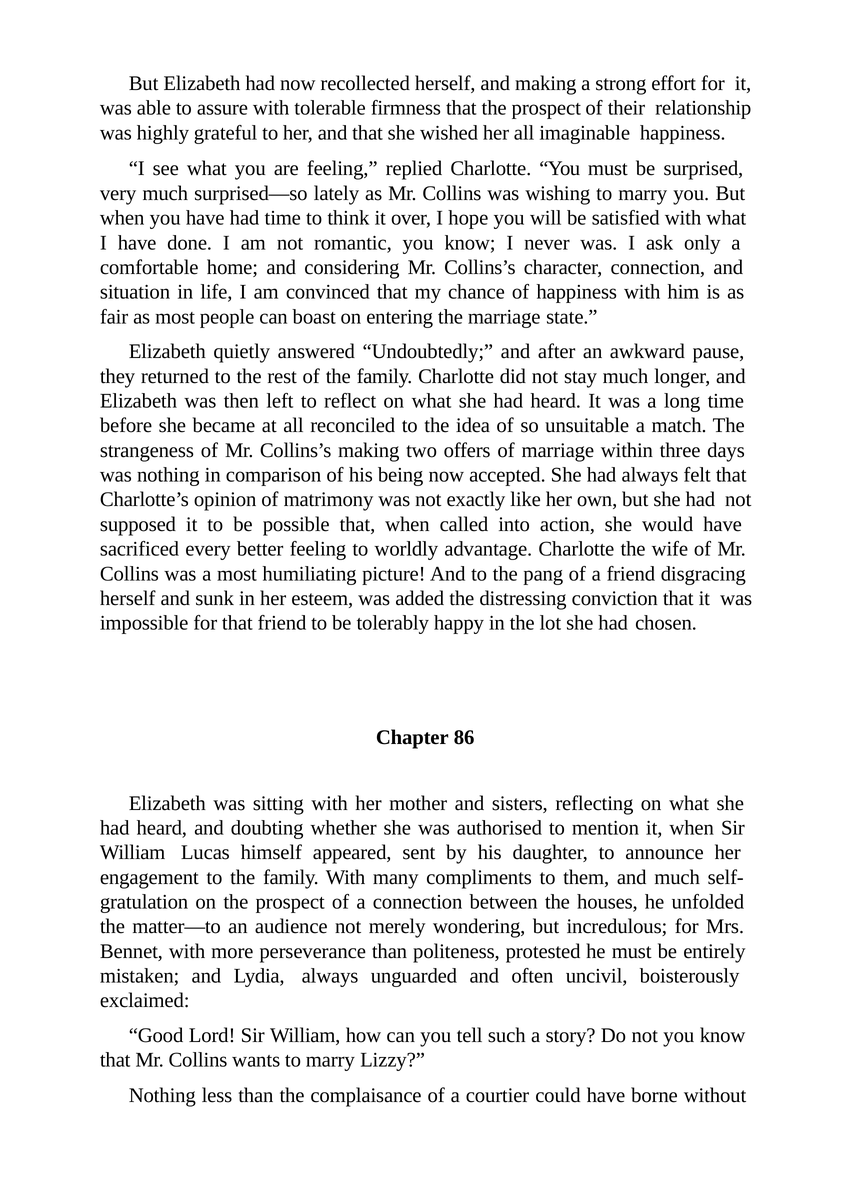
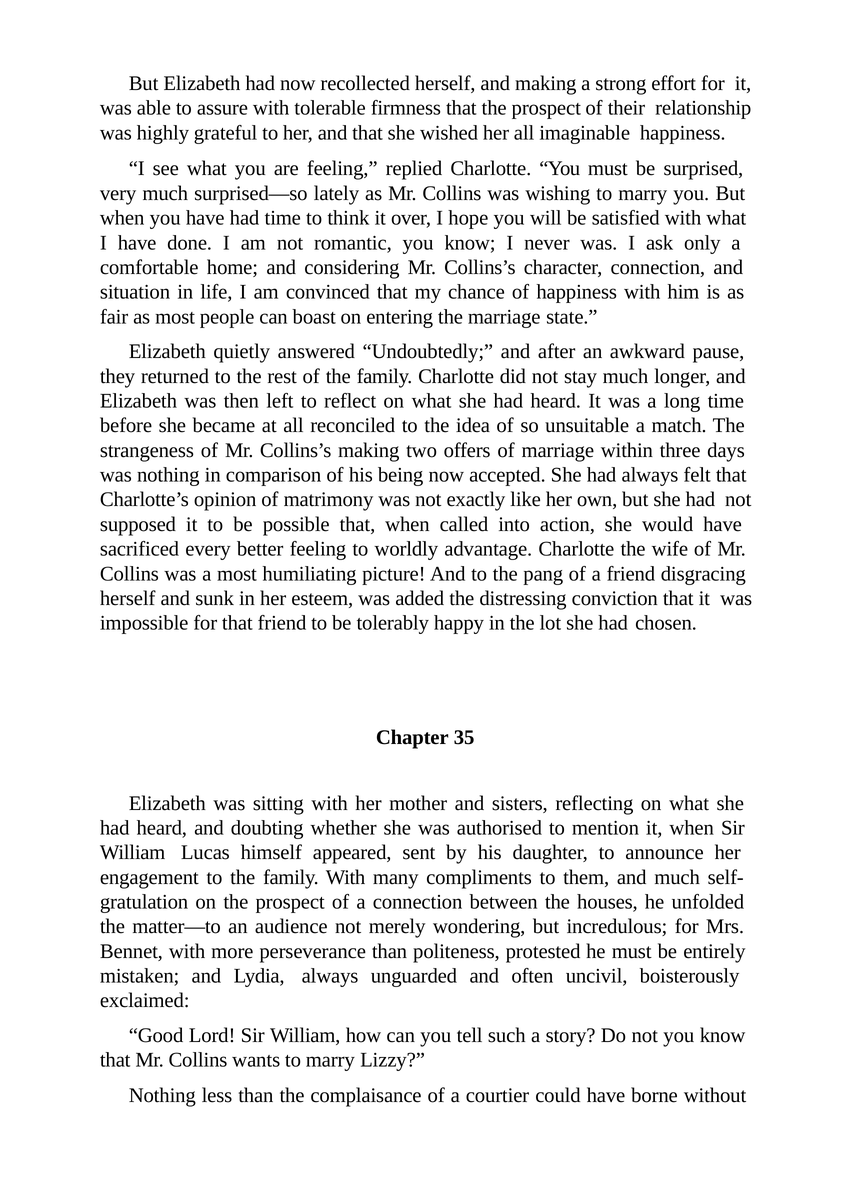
86: 86 -> 35 (464, 738)
